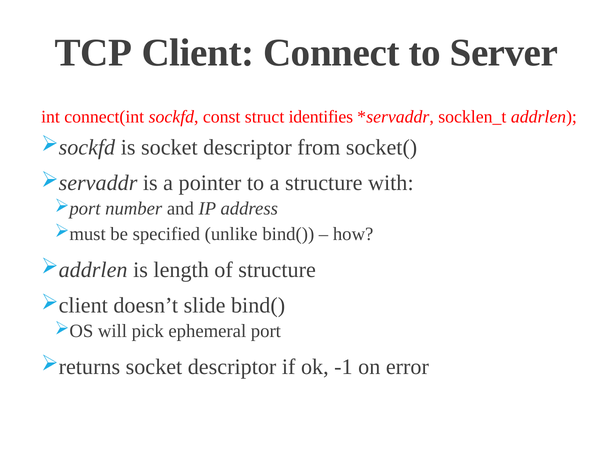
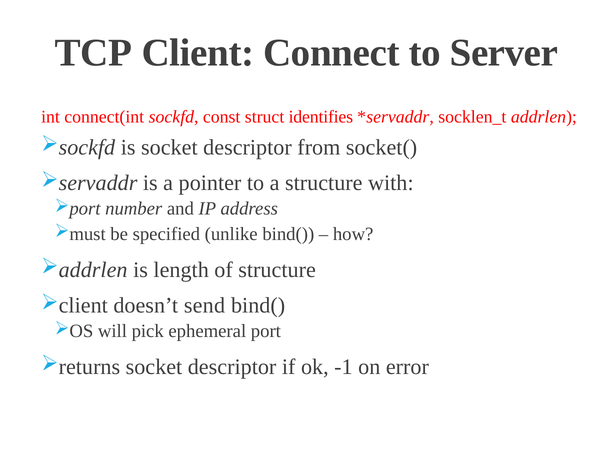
slide: slide -> send (204, 305)
